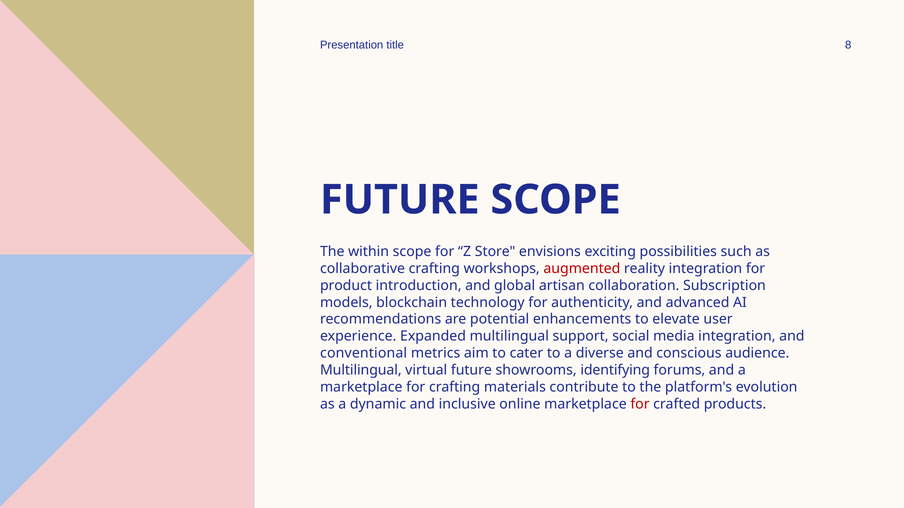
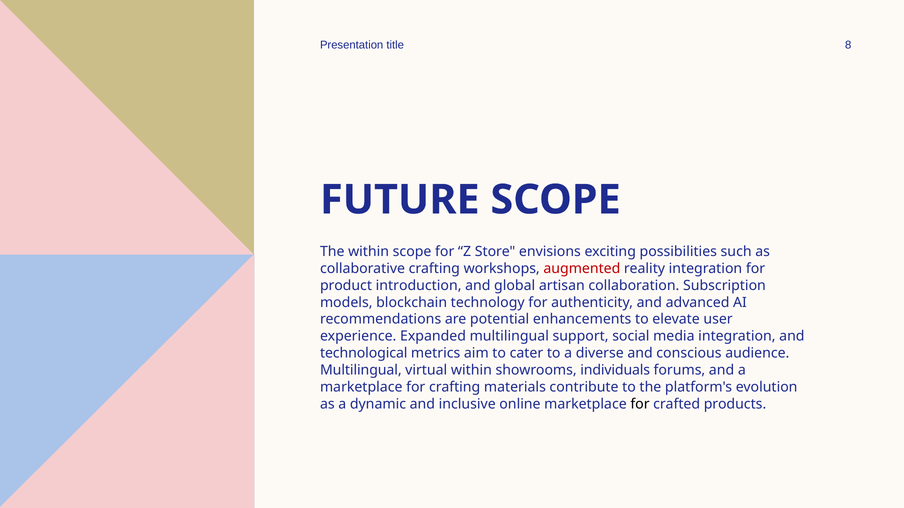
conventional: conventional -> technological (364, 354)
virtual future: future -> within (471, 370)
identifying: identifying -> individuals (615, 370)
for colour: red -> black (640, 404)
